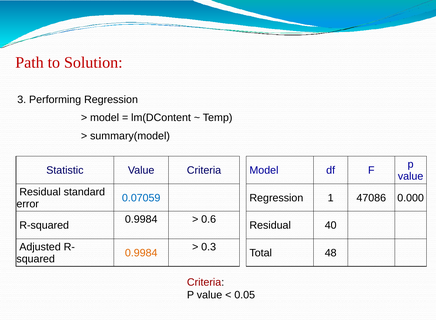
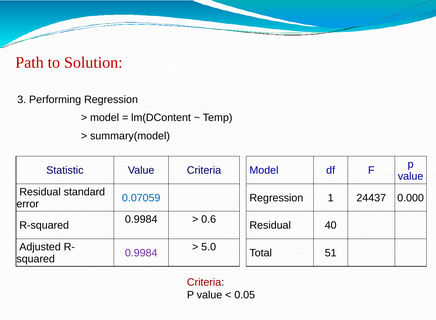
47086: 47086 -> 24437 (371, 198)
0.3: 0.3 -> 5.0 (209, 247)
0.9984 colour: orange -> purple (141, 253)
48: 48 -> 51 (331, 253)
